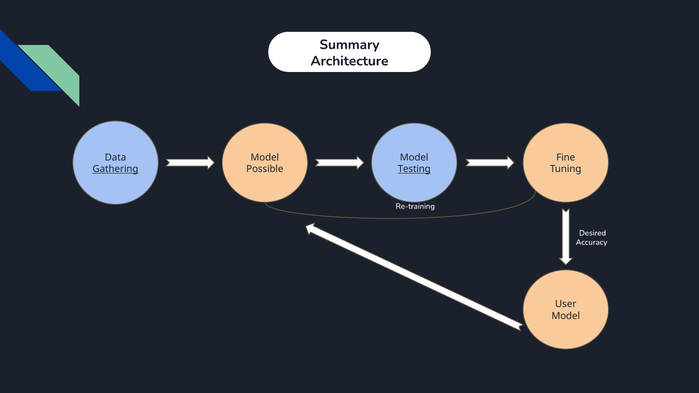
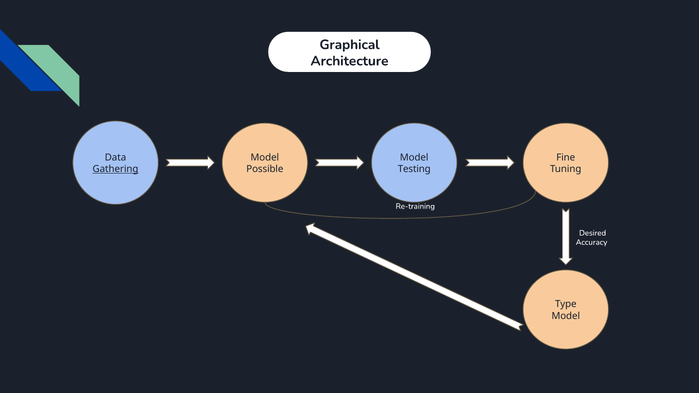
Summary: Summary -> Graphical (350, 45)
Testing underline: present -> none (414, 169)
User: User -> Type (566, 304)
